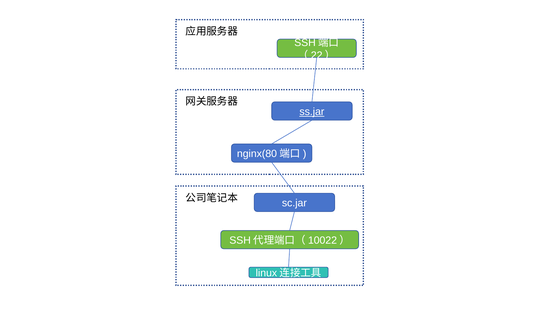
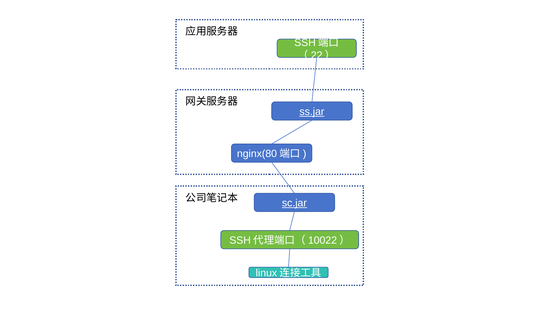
sc.jar underline: none -> present (294, 203)
